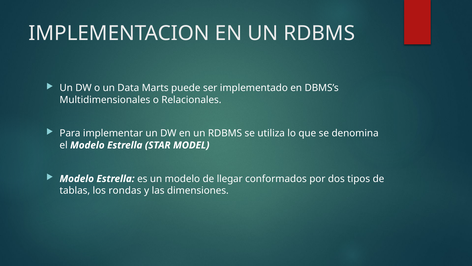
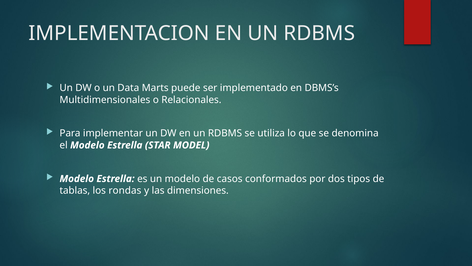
llegar: llegar -> casos (230, 178)
